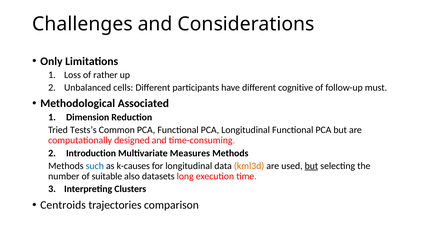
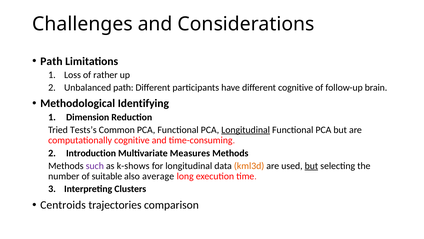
Only: Only -> Path (51, 61)
Unbalanced cells: cells -> path (123, 87)
must: must -> brain (376, 87)
Associated: Associated -> Identifying (143, 103)
Longitudinal underline: none -> present (246, 130)
computationally designed: designed -> cognitive (132, 140)
such colour: blue -> purple (95, 166)
k-causes: k-causes -> k-shows (133, 166)
datasets: datasets -> average (158, 176)
